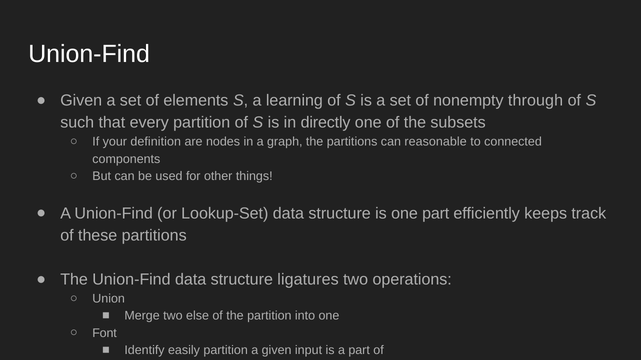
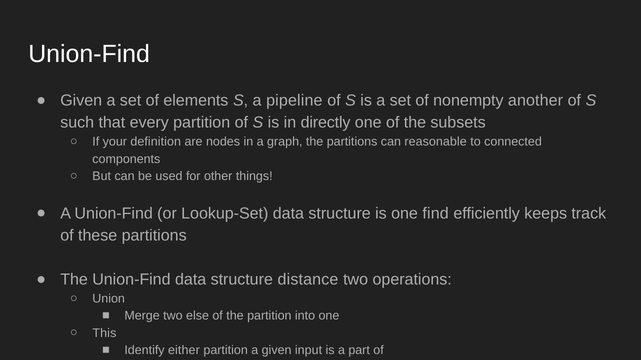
learning: learning -> pipeline (294, 101)
through: through -> another (536, 101)
one part: part -> find (436, 214)
ligatures: ligatures -> distance (308, 280)
Font: Font -> This (104, 334)
easily: easily -> either (184, 351)
